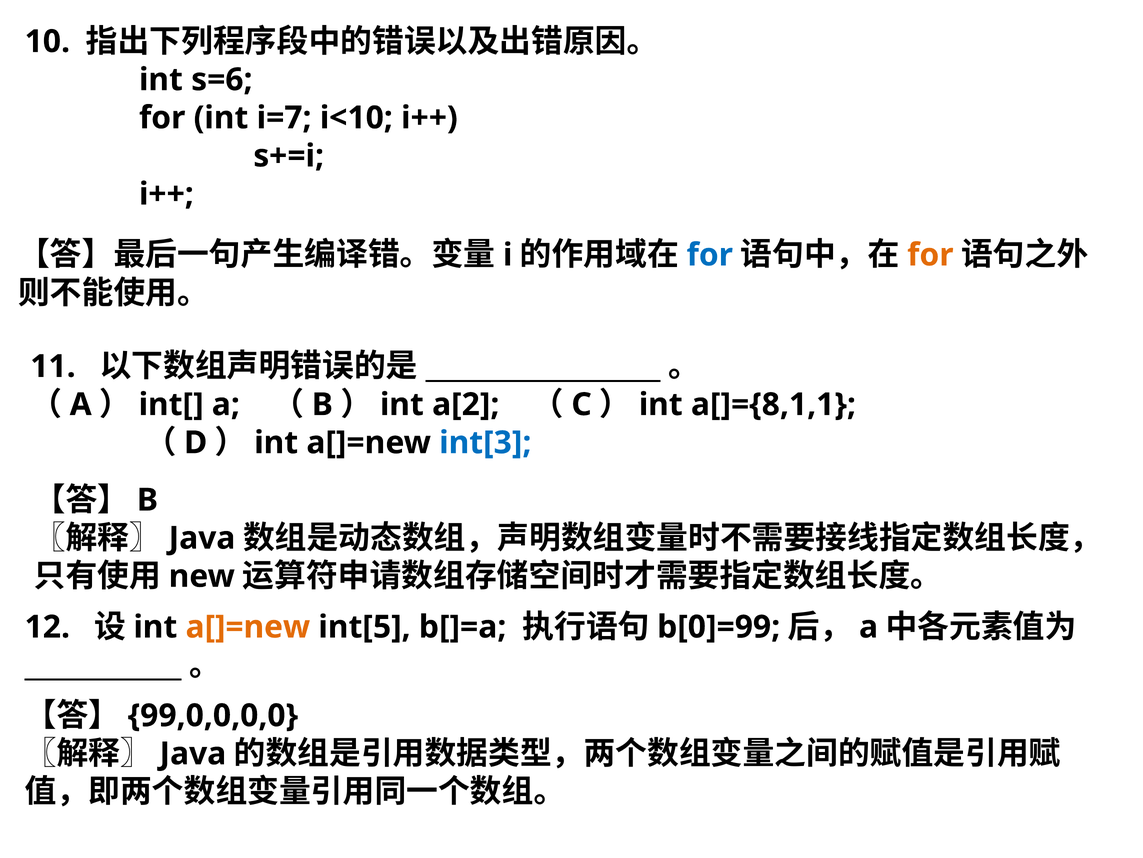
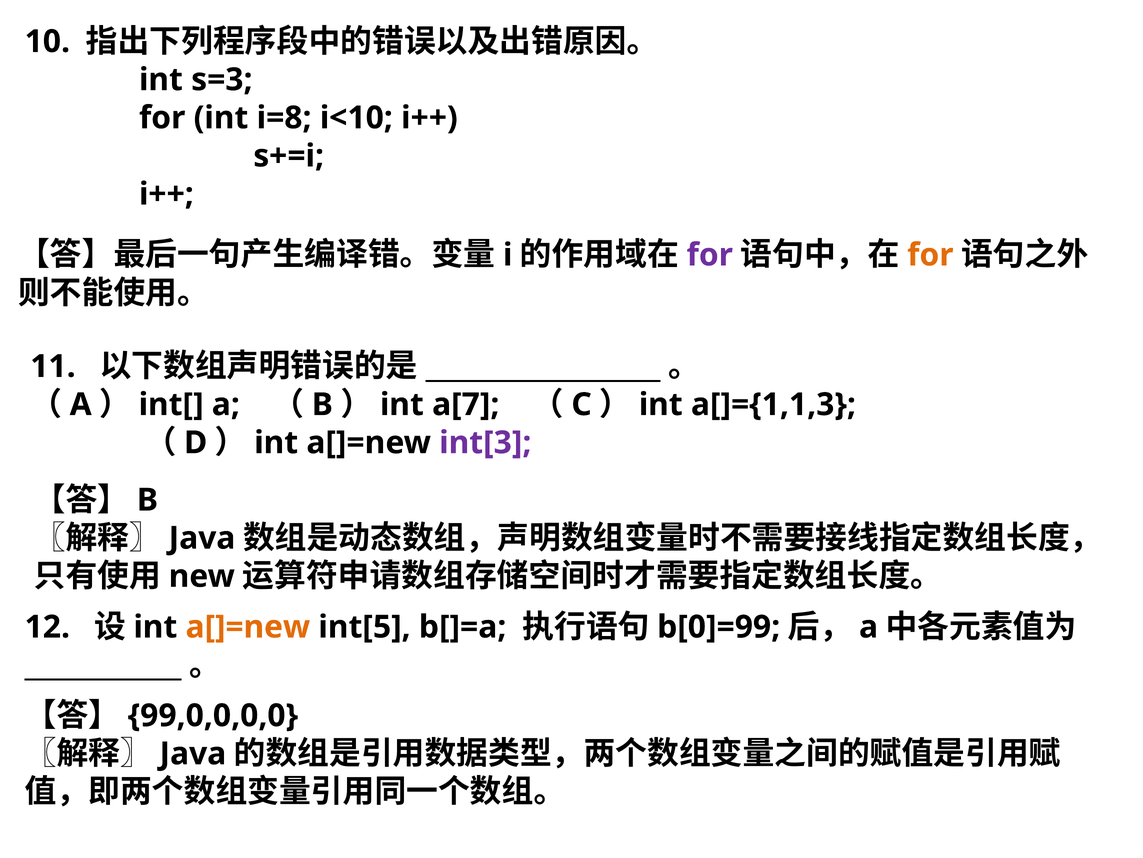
s=6: s=6 -> s=3 (222, 80)
i=7: i=7 -> i=8 (284, 118)
for colour: blue -> purple (710, 255)
a[2: a[2 -> a[7 (466, 404)
a[]={8,1,1: a[]={8,1,1 -> a[]={1,1,3 (773, 404)
int[3 colour: blue -> purple (485, 442)
